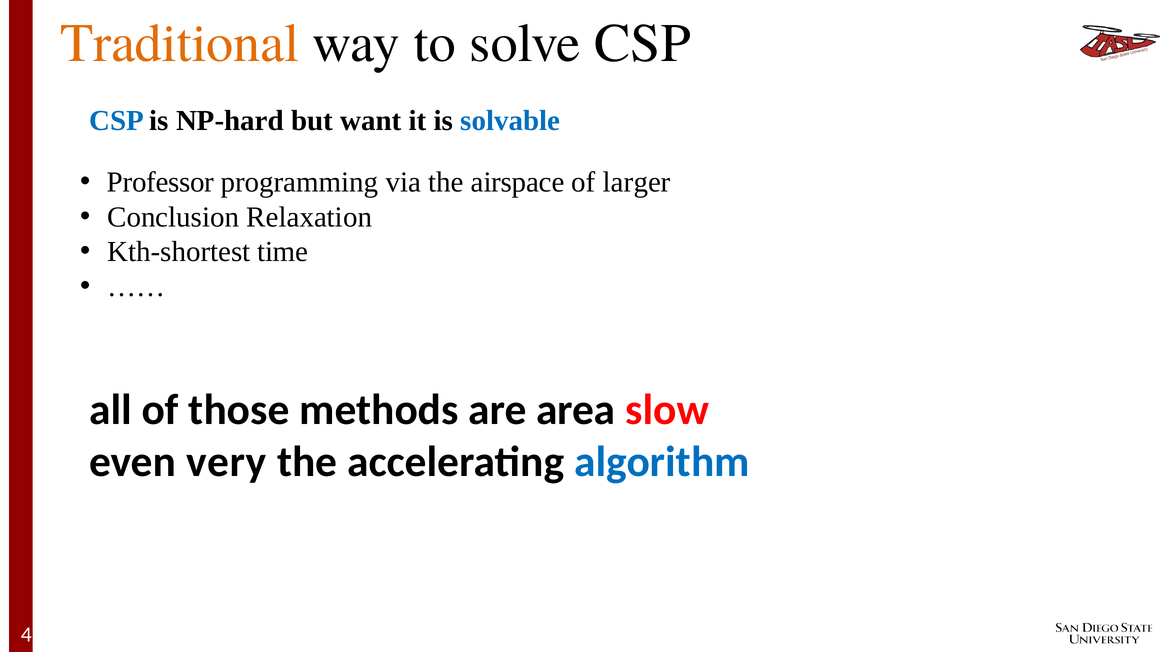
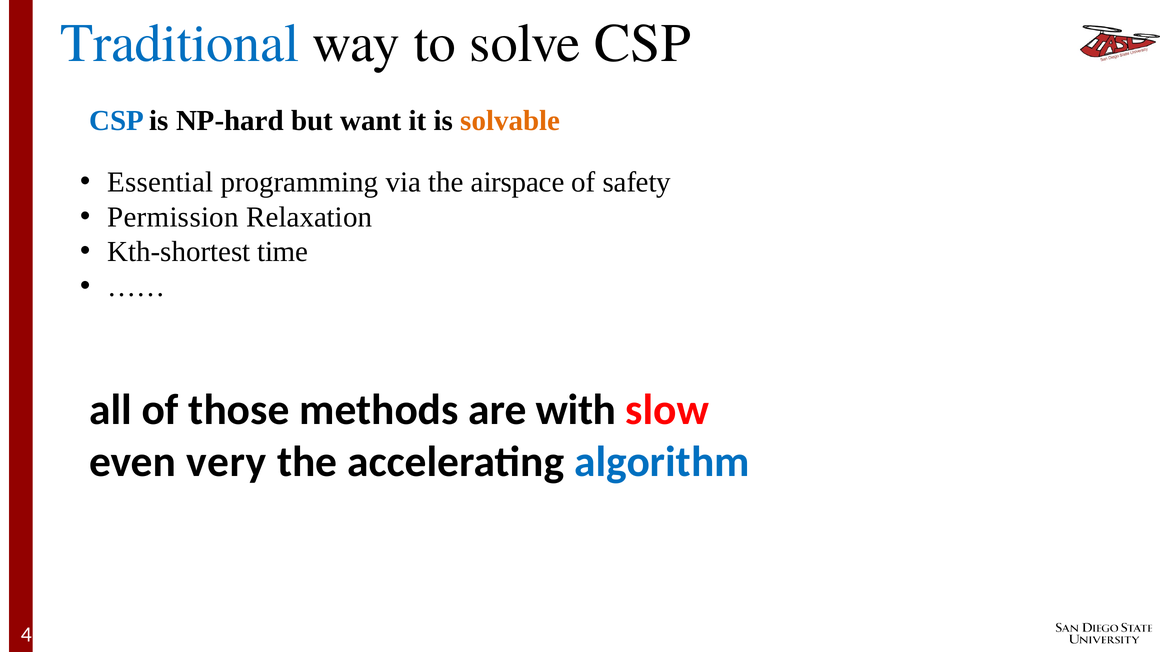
Traditional colour: orange -> blue (180, 43)
solvable colour: blue -> orange (510, 121)
Professor: Professor -> Essential (160, 182)
larger: larger -> safety (637, 182)
Conclusion: Conclusion -> Permission (173, 217)
area: area -> with (576, 410)
